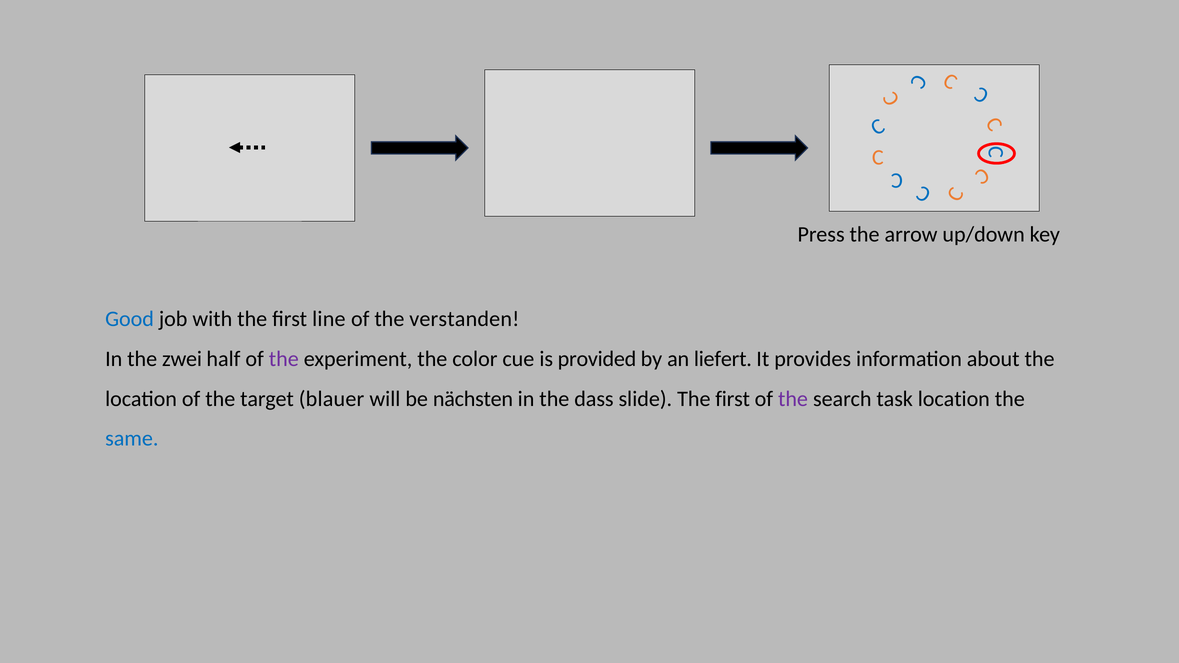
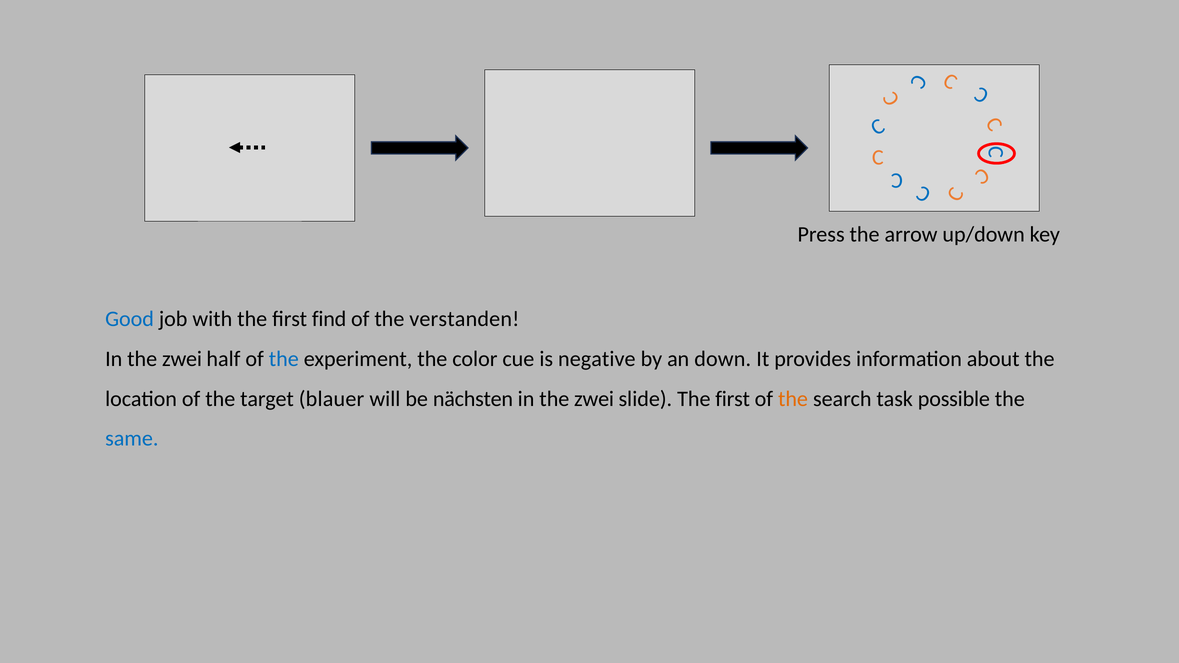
line: line -> find (329, 319)
the colour: purple -> blue (284, 359)
provided: provided -> negative (597, 359)
liefert: liefert -> down (723, 359)
dass: dass -> zwei (594, 399)
the colour: purple -> orange (793, 399)
task location: location -> possible (954, 399)
